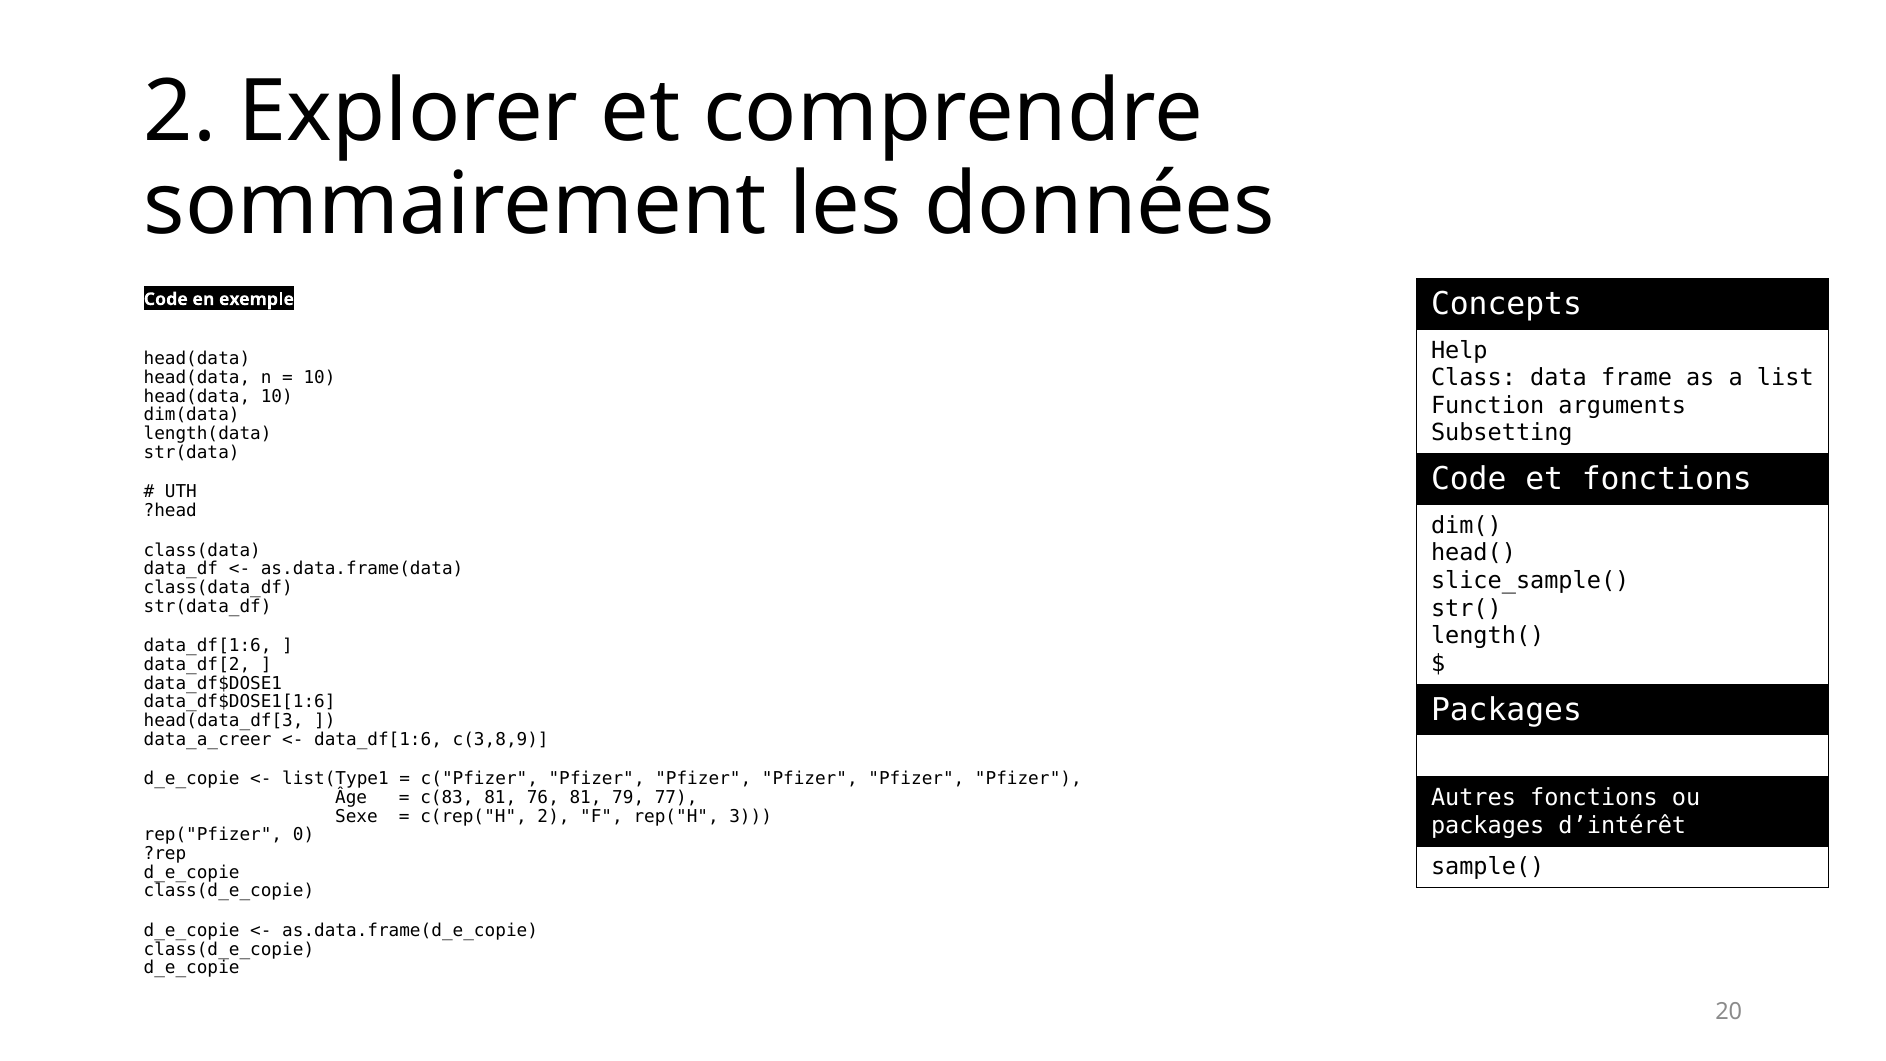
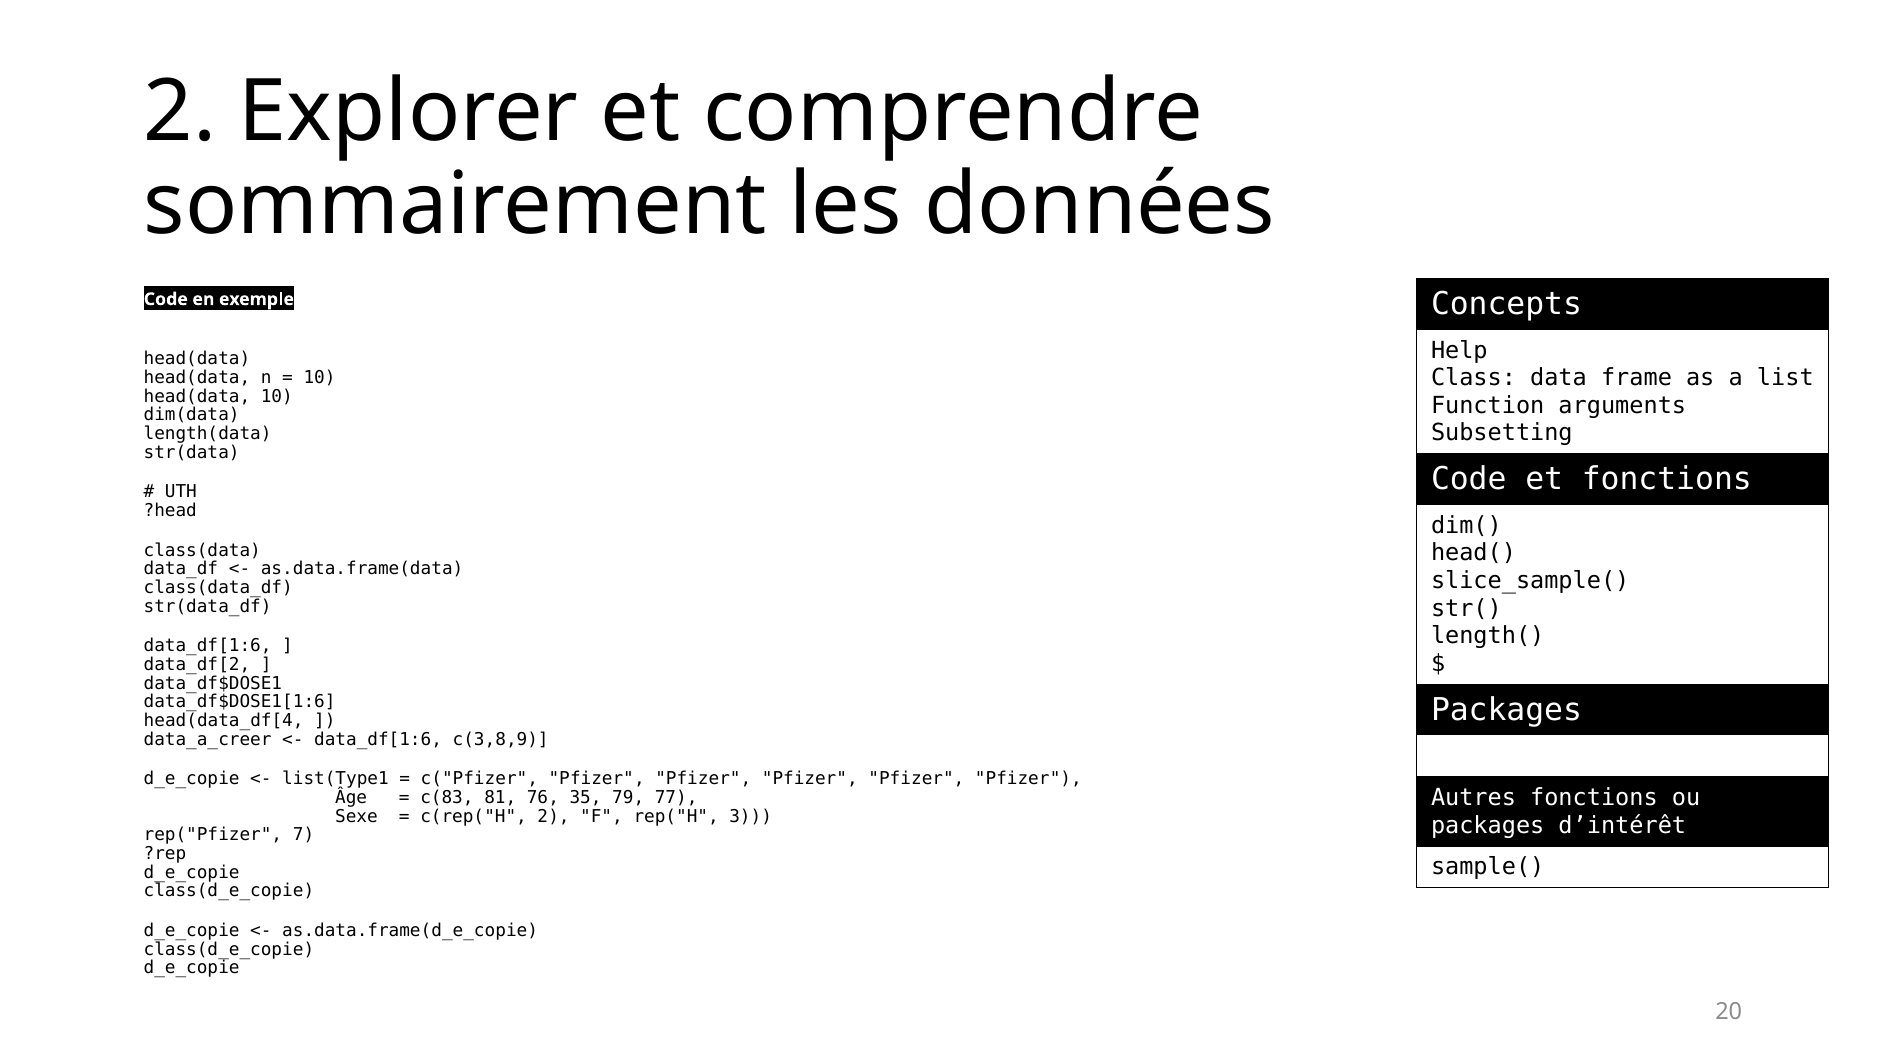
head(data_df[3: head(data_df[3 -> head(data_df[4 (224, 721)
76 81: 81 -> 35 (586, 797)
0: 0 -> 7 (304, 835)
